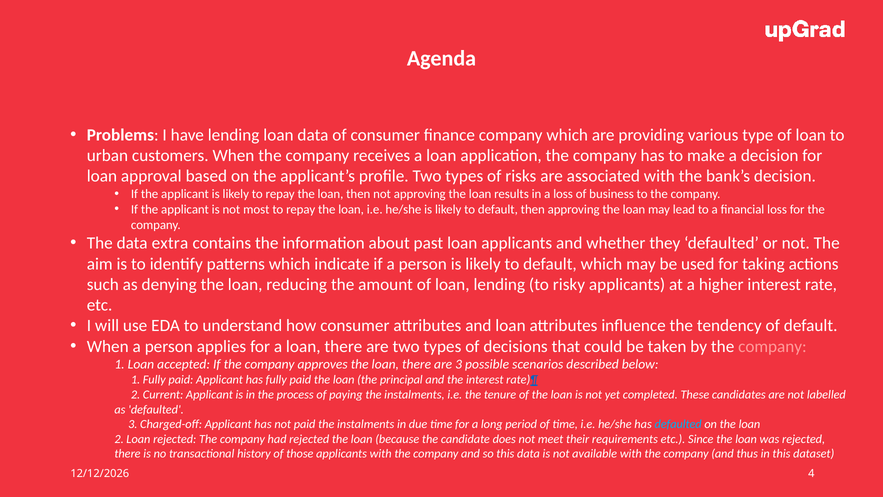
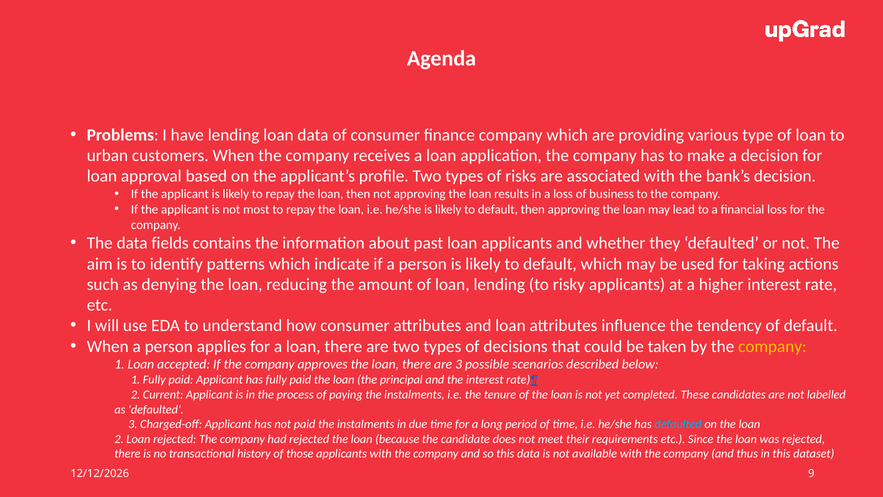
extra: extra -> fields (170, 243)
company colour: pink -> yellow (772, 346)
4: 4 -> 9 (811, 473)
